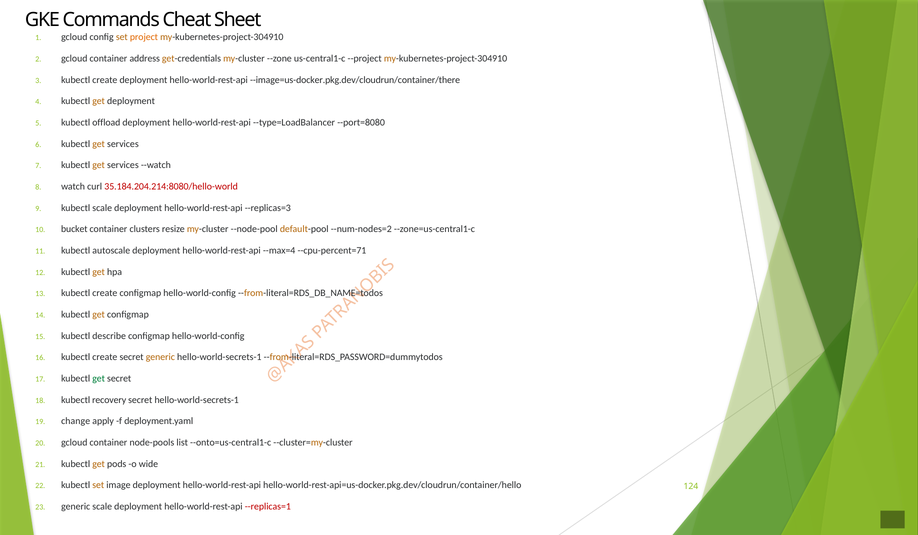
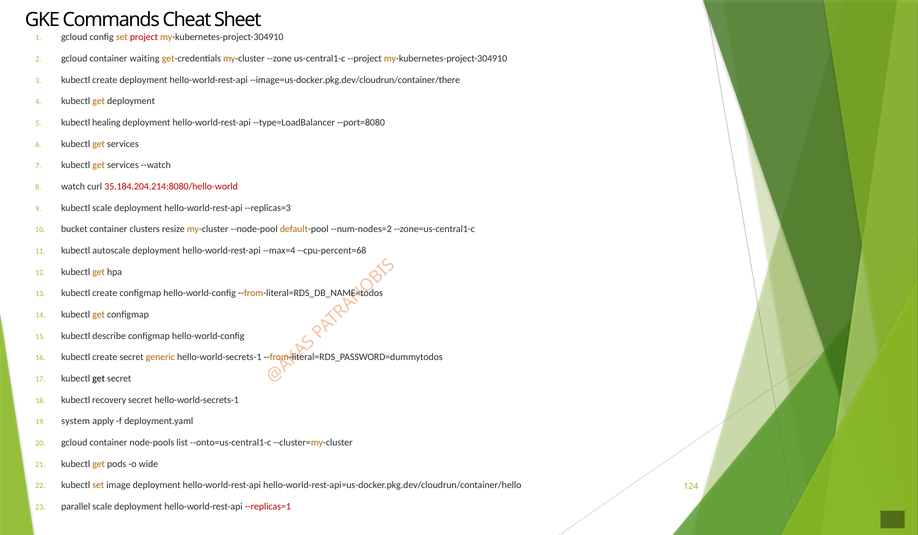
project colour: orange -> red (144, 37)
address: address -> waiting (145, 59)
offload: offload -> healing (106, 123)
--cpu-percent=71: --cpu-percent=71 -> --cpu-percent=68 (332, 251)
get colour: green -> black (99, 379)
change: change -> system (76, 422)
generic: generic -> parallel (76, 507)
